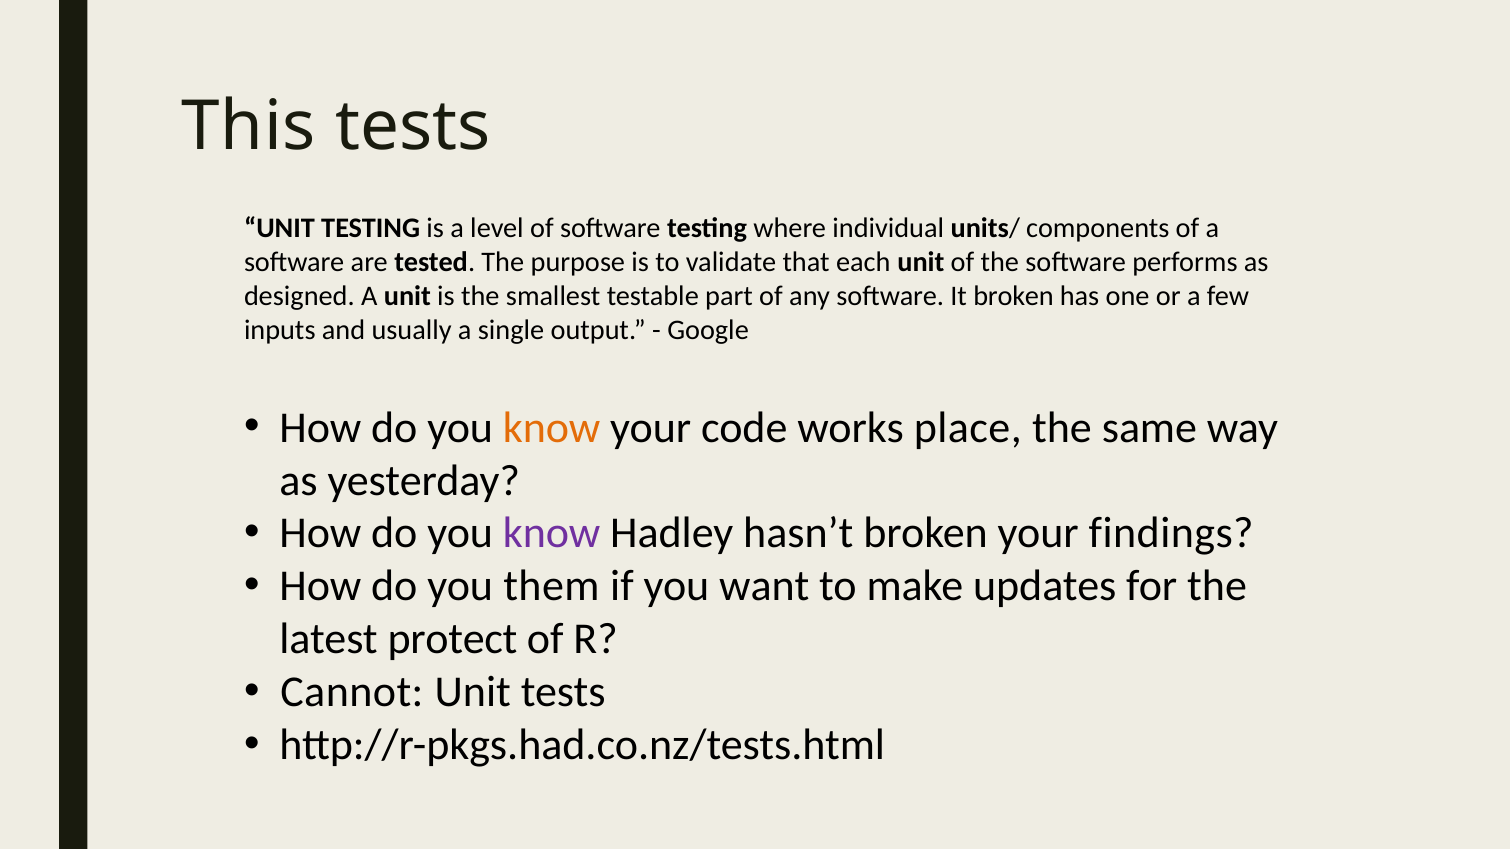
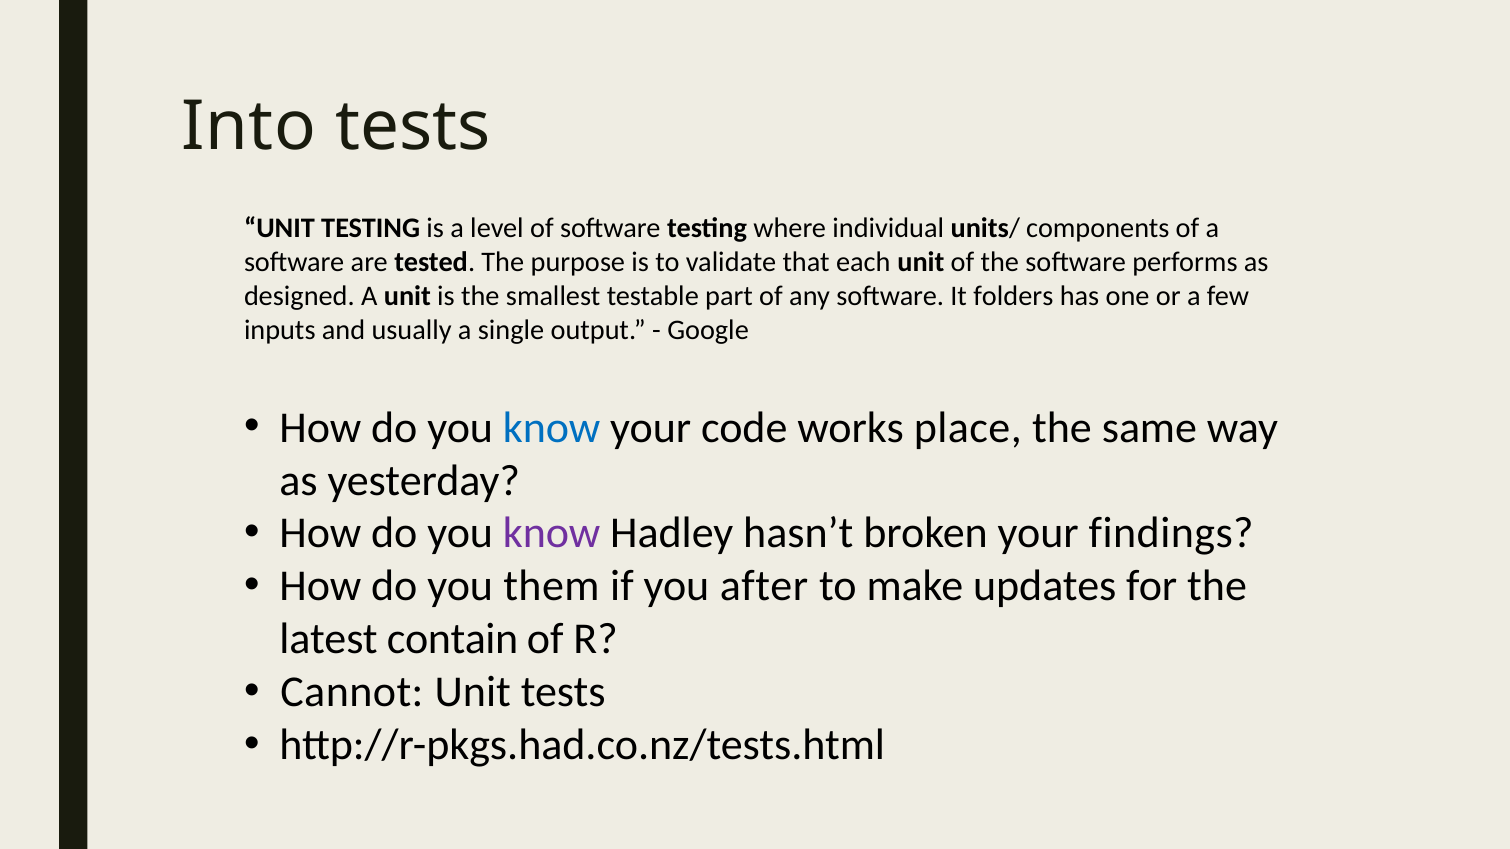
This: This -> Into (249, 127)
It broken: broken -> folders (1013, 297)
know colour: orange -> blue (552, 428)
want: want -> after (764, 587)
protect: protect -> contain (453, 639)
